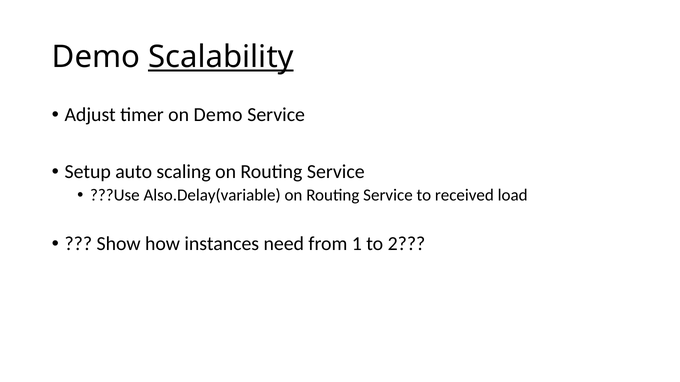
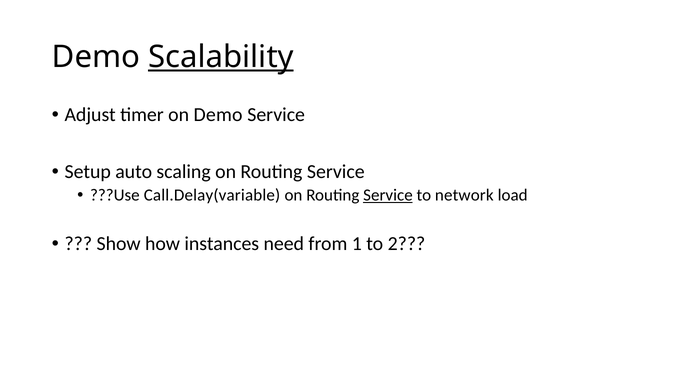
Also.Delay(variable: Also.Delay(variable -> Call.Delay(variable (212, 195)
Service underline: none -> present (388, 195)
received: received -> network (464, 195)
